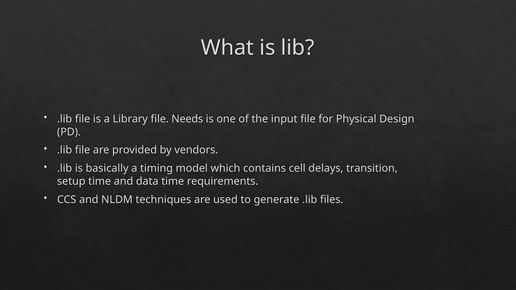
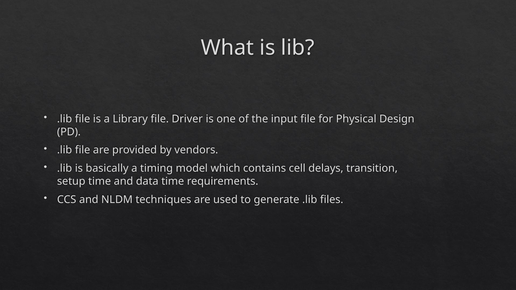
Needs: Needs -> Driver (187, 119)
